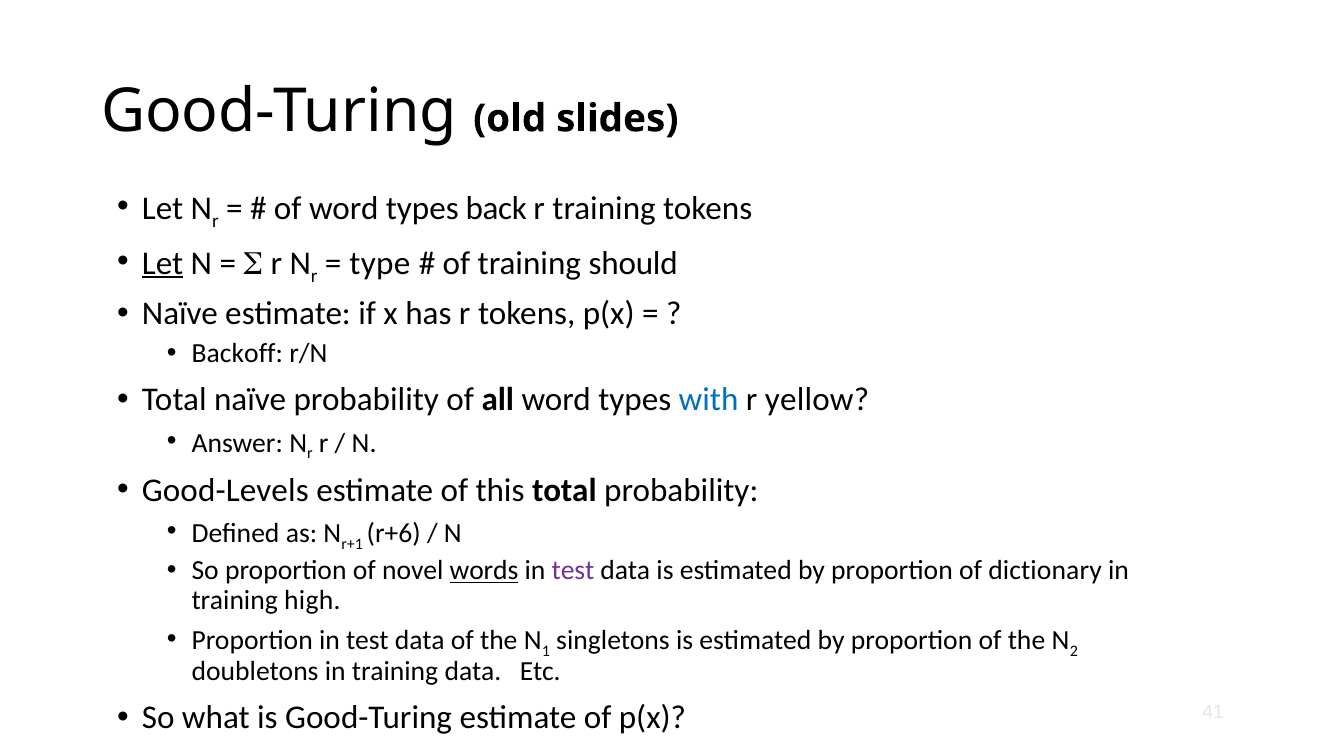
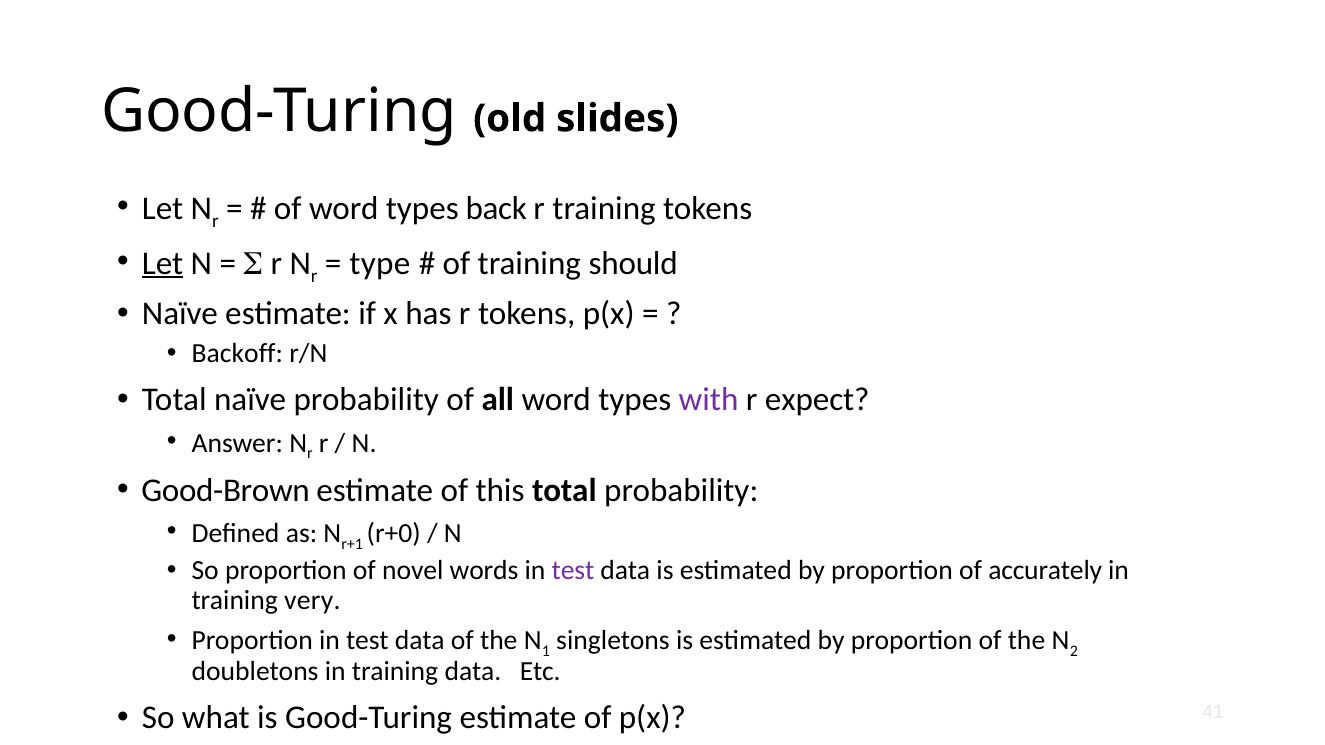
with colour: blue -> purple (709, 400)
yellow: yellow -> expect (817, 400)
Good-Levels: Good-Levels -> Good-Brown (226, 491)
r+6: r+6 -> r+0 (394, 533)
words underline: present -> none (484, 571)
dictionary: dictionary -> accurately (1045, 571)
high: high -> very (312, 601)
